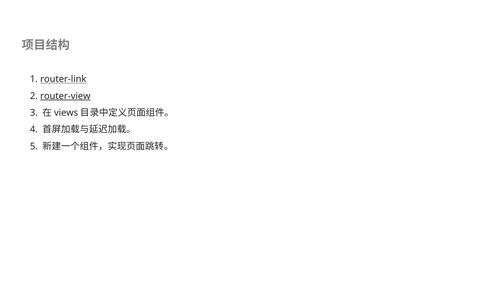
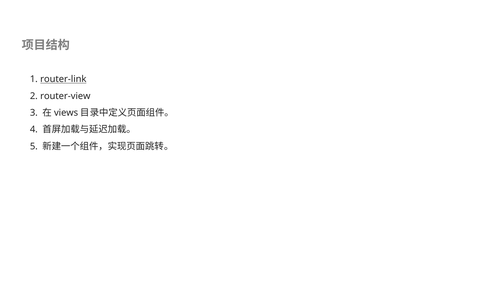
router-view underline: present -> none (65, 96)
